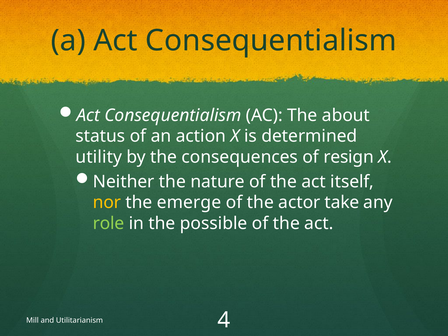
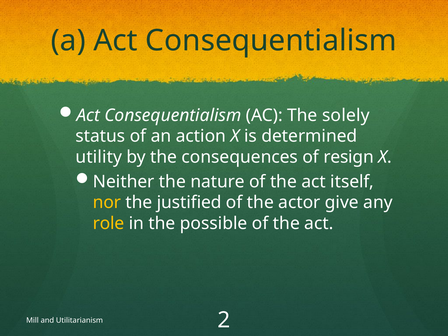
about: about -> solely (346, 115)
emerge: emerge -> justified (189, 203)
take: take -> give (342, 203)
role colour: light green -> yellow (109, 223)
4: 4 -> 2 (224, 320)
